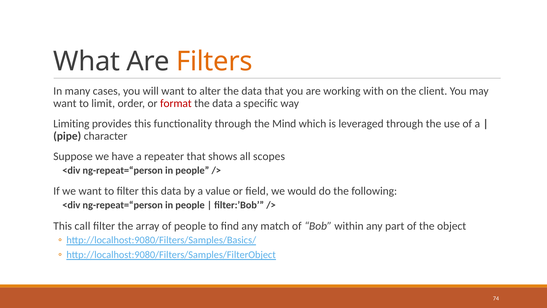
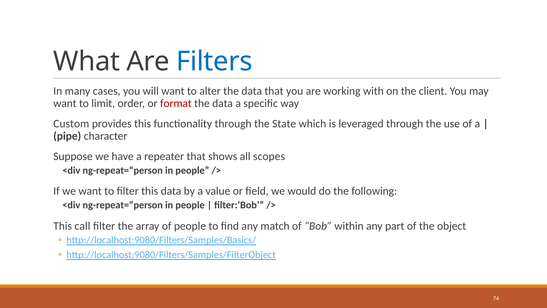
Filters colour: orange -> blue (214, 61)
Limiting: Limiting -> Custom (71, 124)
Mind: Mind -> State (284, 124)
